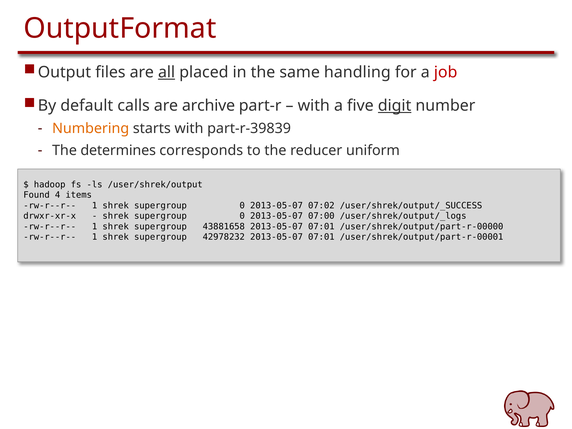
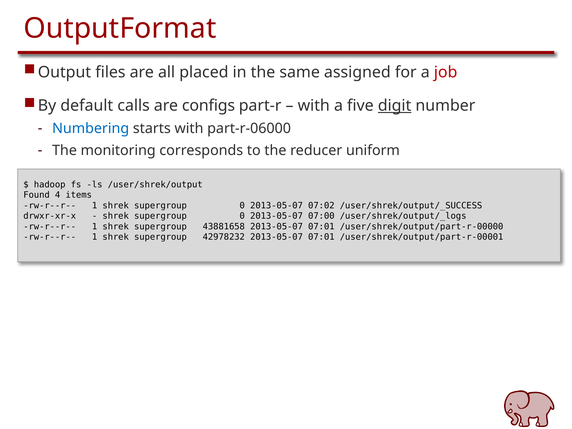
all underline: present -> none (167, 72)
handling: handling -> assigned (357, 72)
archive: archive -> configs (209, 106)
Numbering colour: orange -> blue (91, 128)
part-r-39839: part-r-39839 -> part-r-06000 (249, 128)
determines: determines -> monitoring (118, 150)
